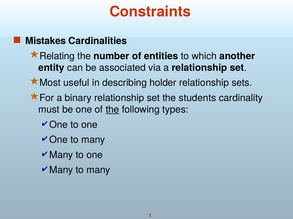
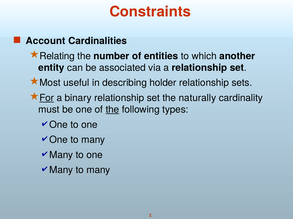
Mistakes: Mistakes -> Account (46, 41)
For underline: none -> present (47, 98)
students: students -> naturally (197, 98)
